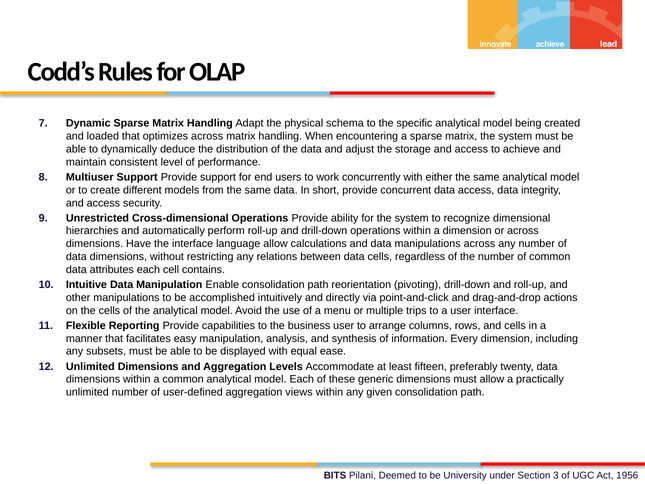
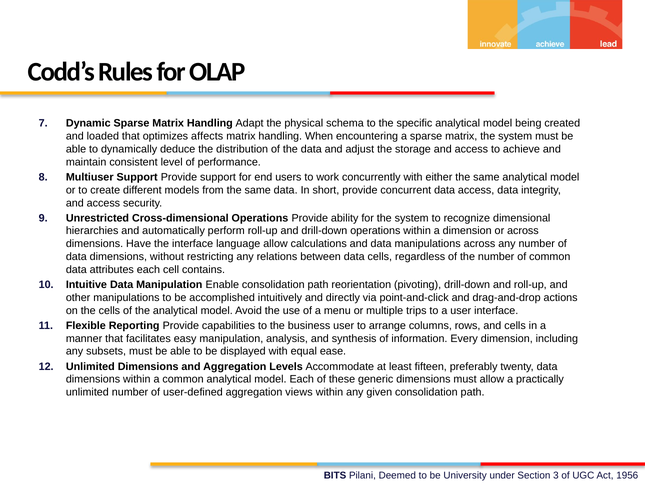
optimizes across: across -> affects (207, 136)
